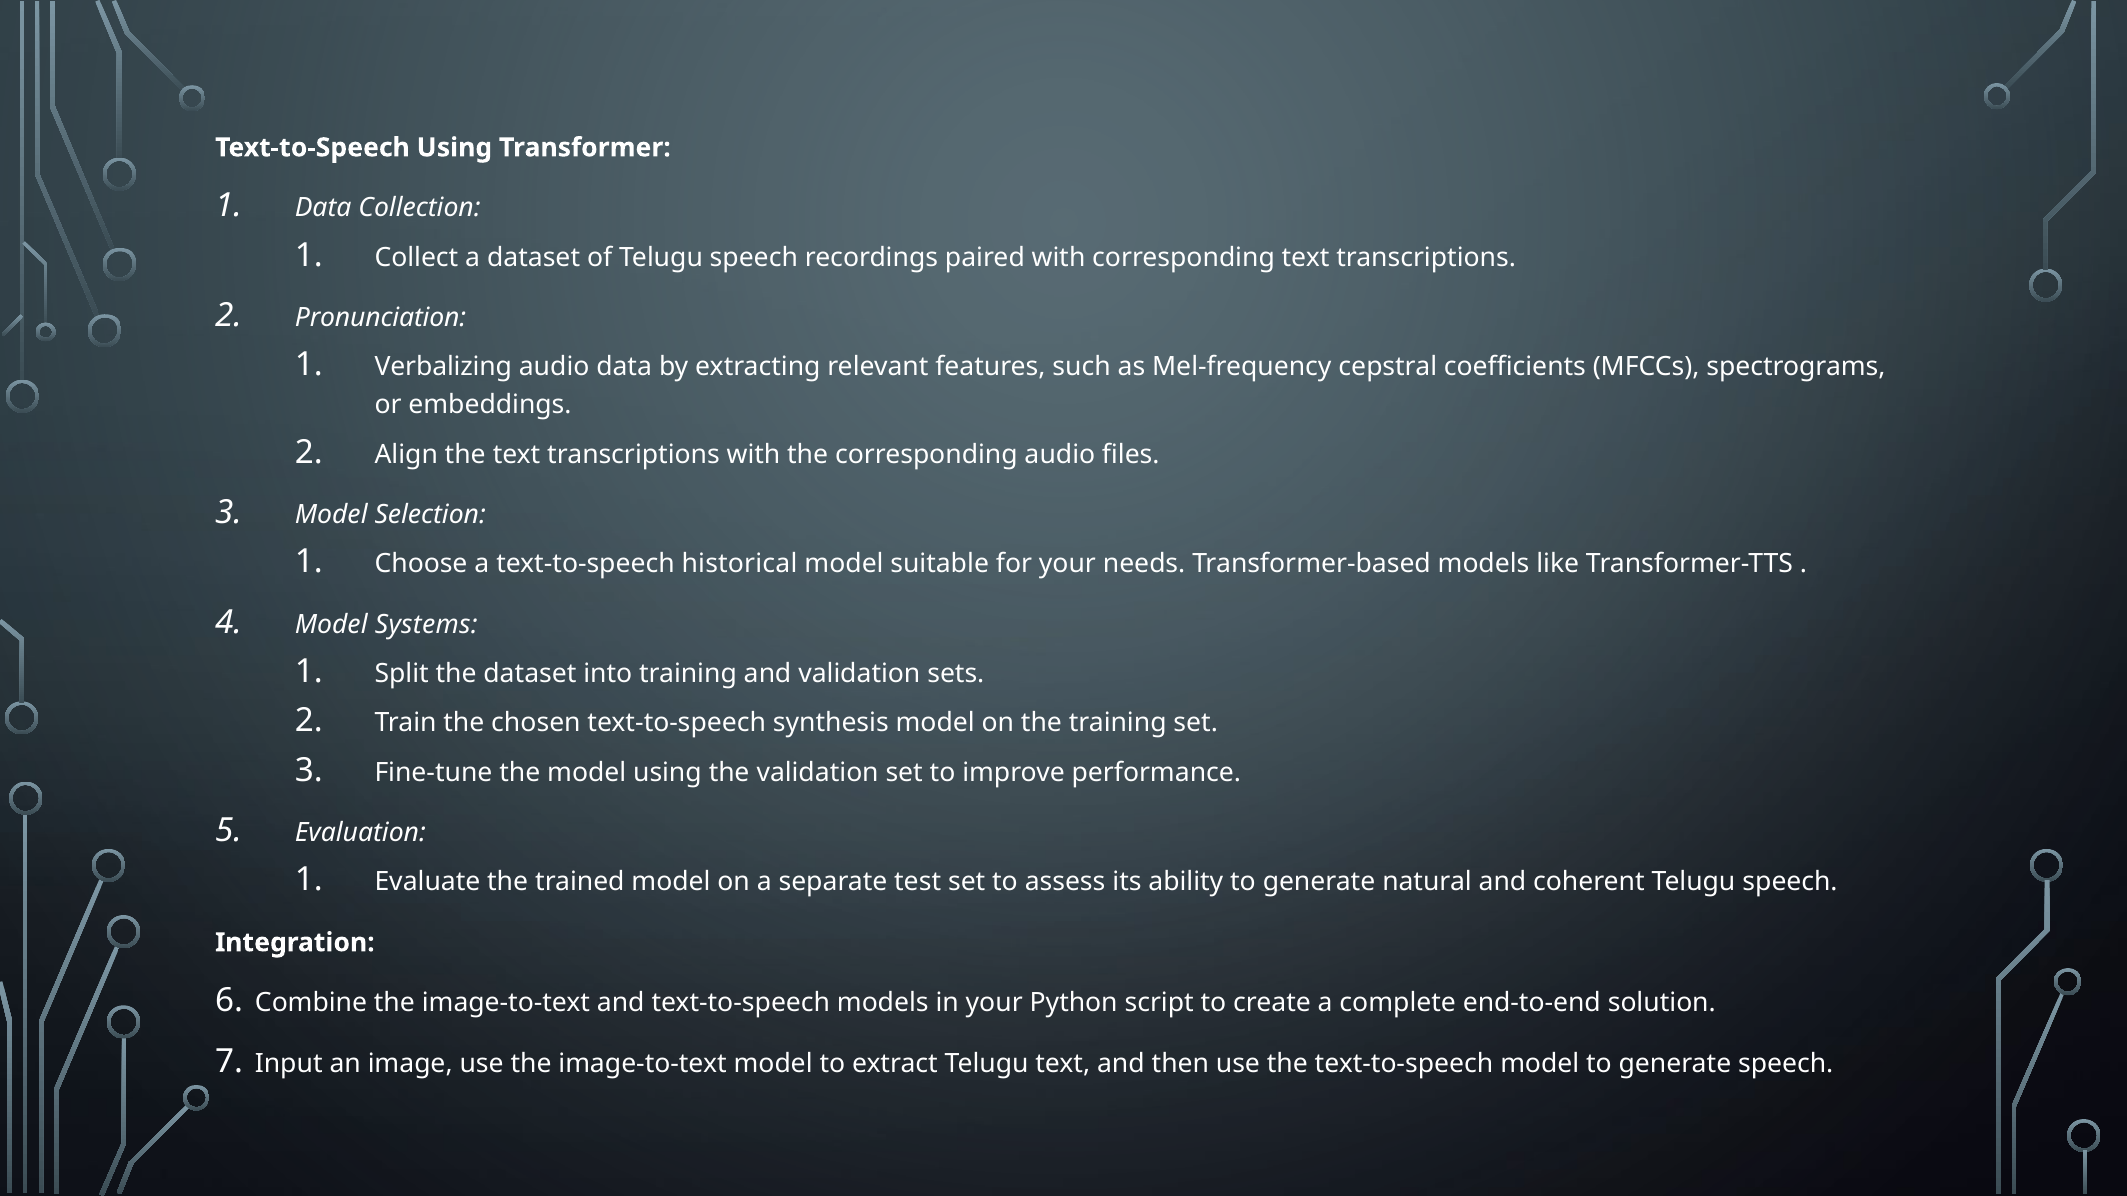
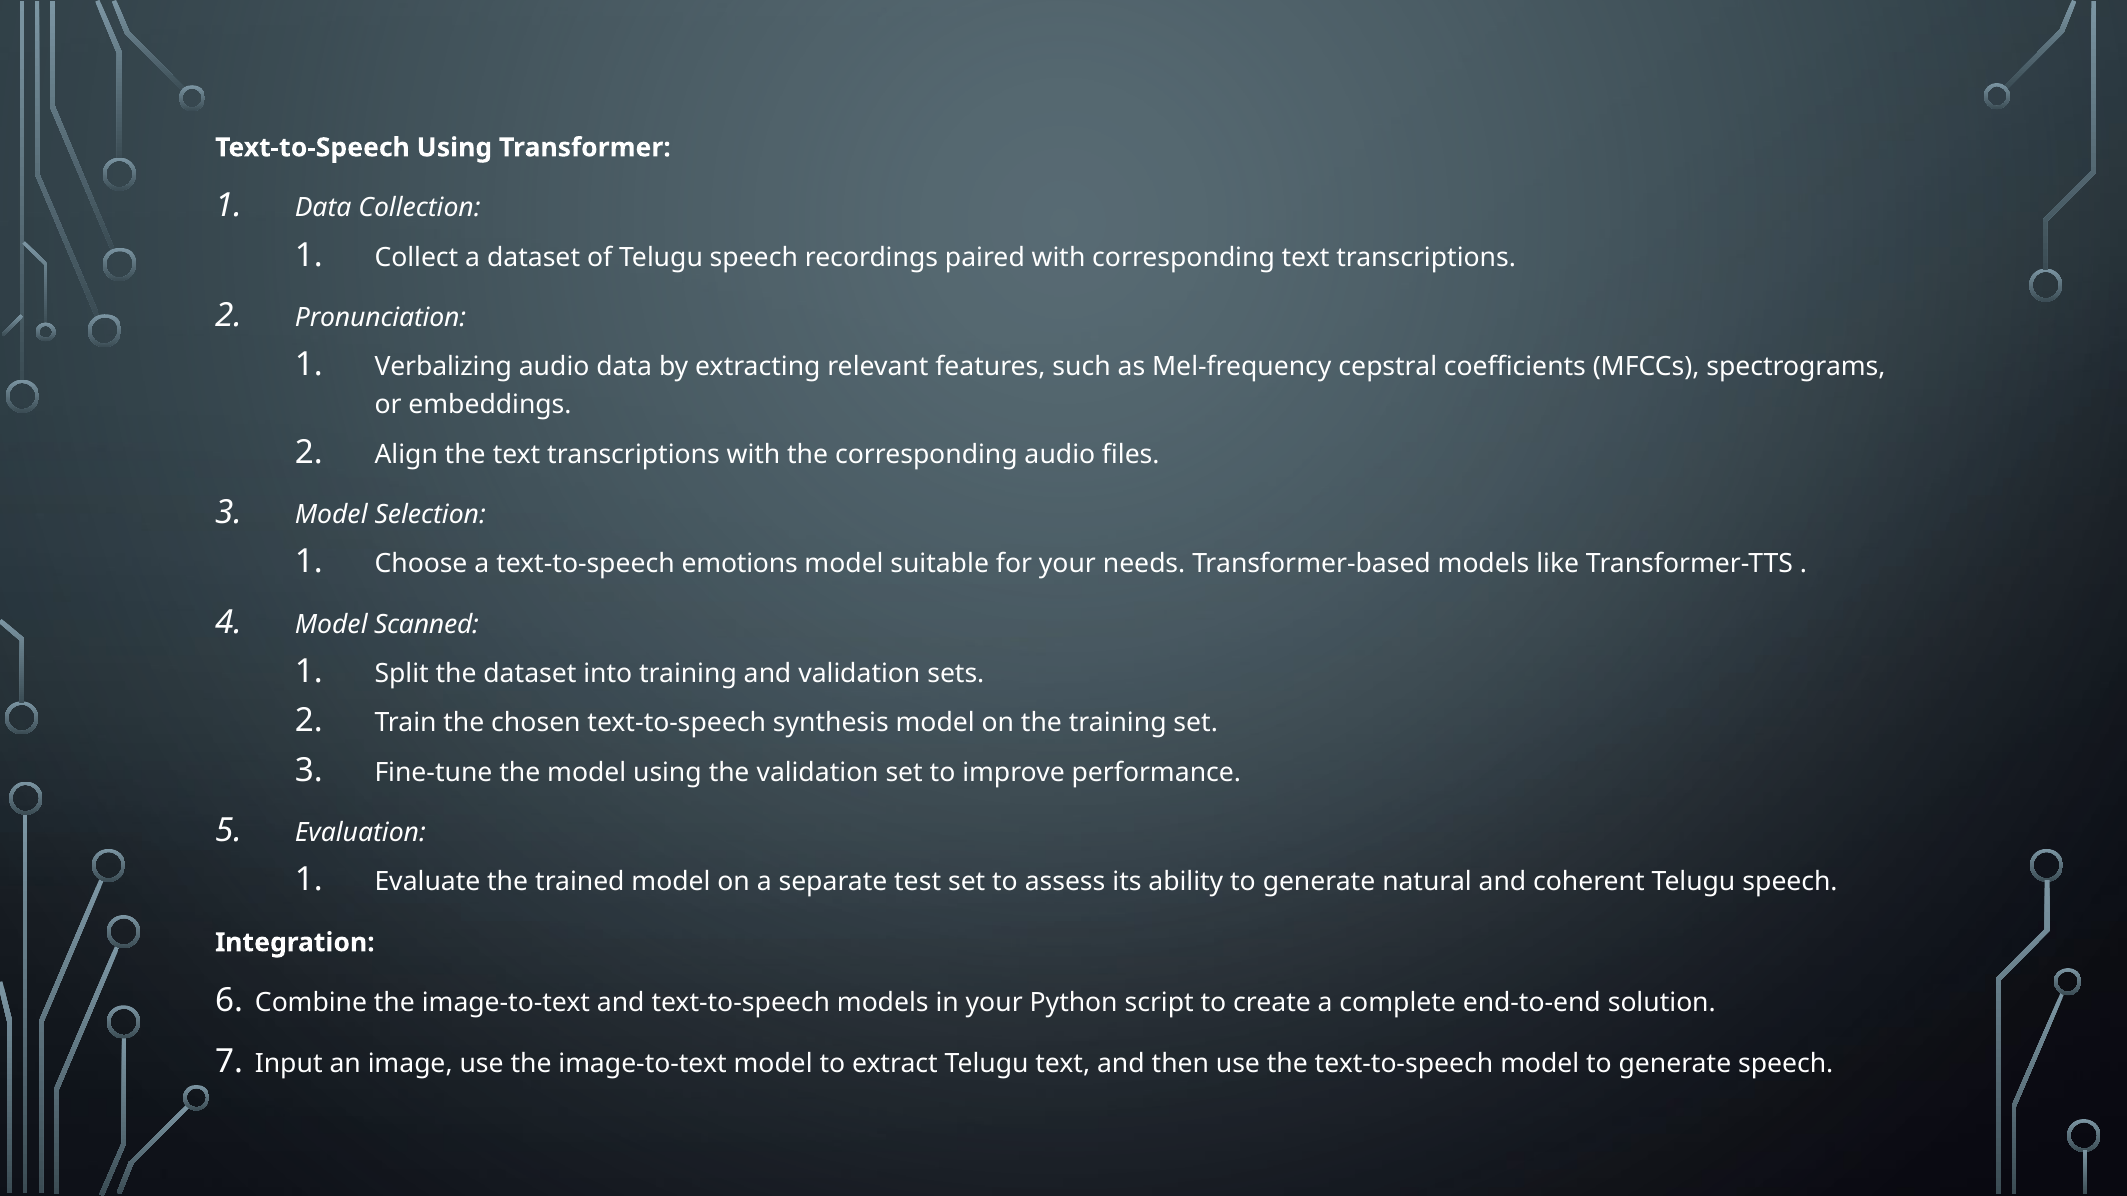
historical: historical -> emotions (740, 564)
Systems: Systems -> Scanned (427, 625)
